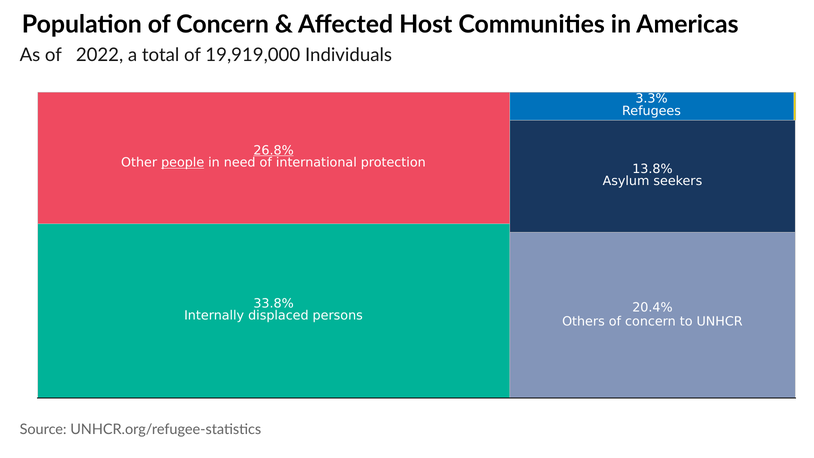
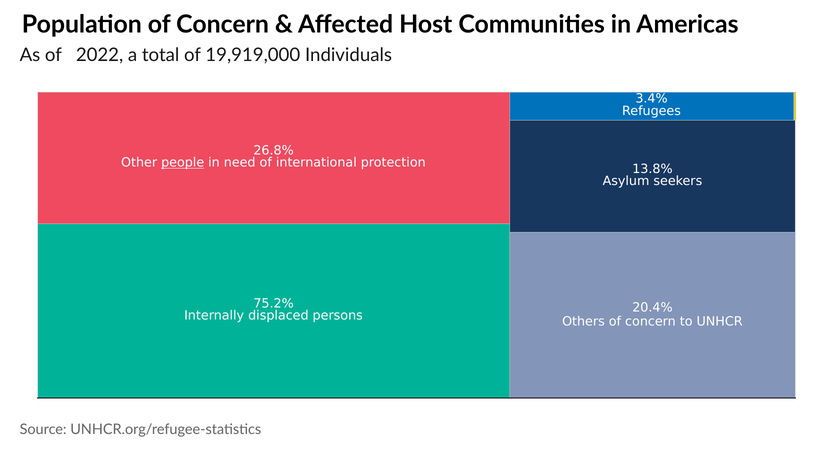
3.3%: 3.3% -> 3.4% (652, 99)
26.8% underline: present -> none (274, 150)
33.8%: 33.8% -> 75.2% (274, 303)
